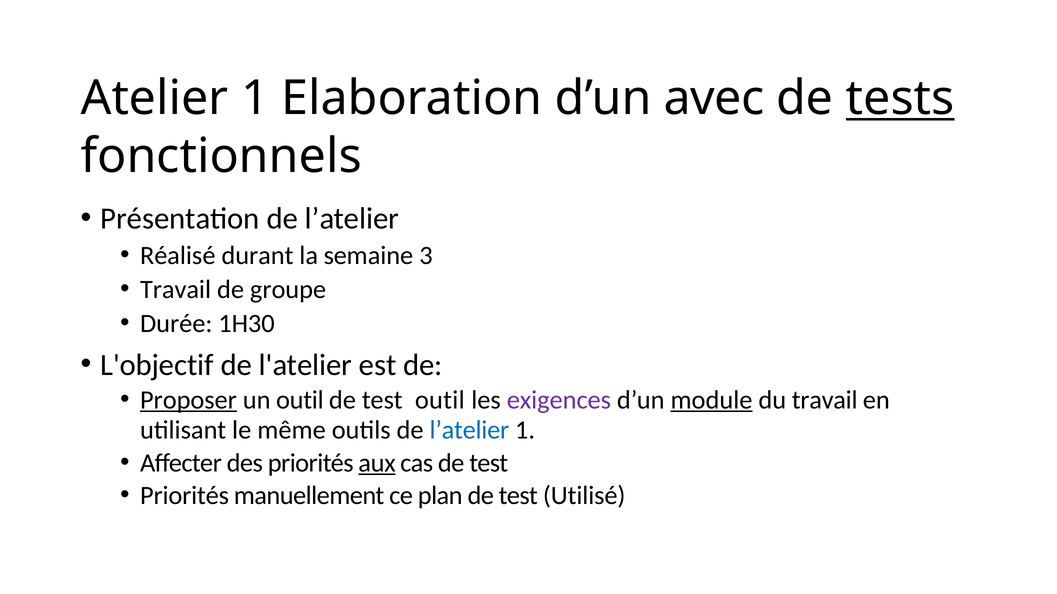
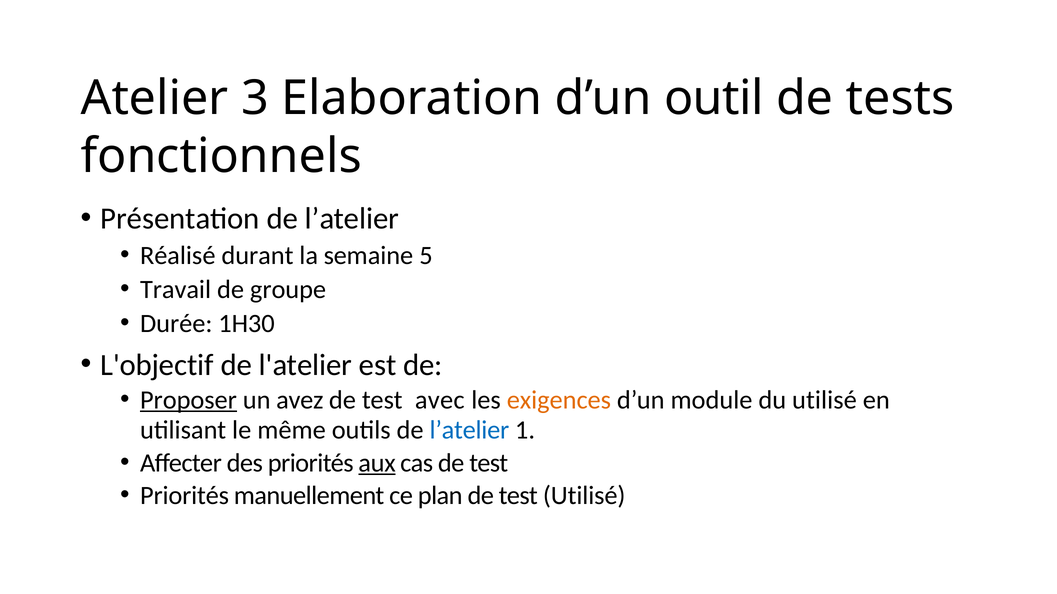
Atelier 1: 1 -> 3 (255, 99)
avec: avec -> outil (714, 99)
tests underline: present -> none (900, 99)
3: 3 -> 5 (426, 256)
un outil: outil -> avez (300, 400)
test outil: outil -> avec (440, 400)
exigences colour: purple -> orange (559, 400)
module underline: present -> none (711, 400)
du travail: travail -> utilisé (824, 400)
